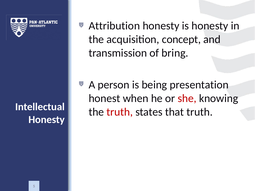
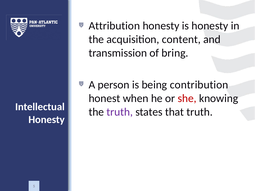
concept: concept -> content (181, 39)
presentation: presentation -> contribution (199, 85)
truth colour: red -> purple (120, 112)
